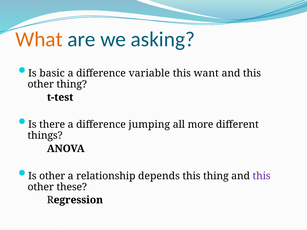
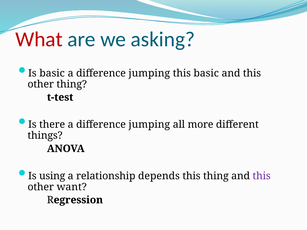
What colour: orange -> red (39, 39)
variable: variable -> jumping (149, 73)
this want: want -> basic (206, 73)
Is other: other -> using (52, 176)
these: these -> want (72, 187)
